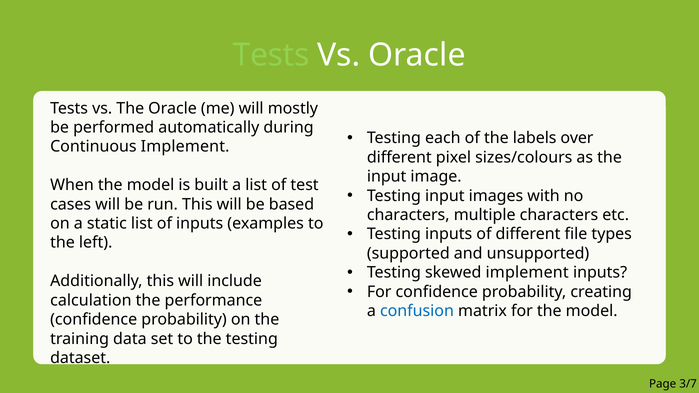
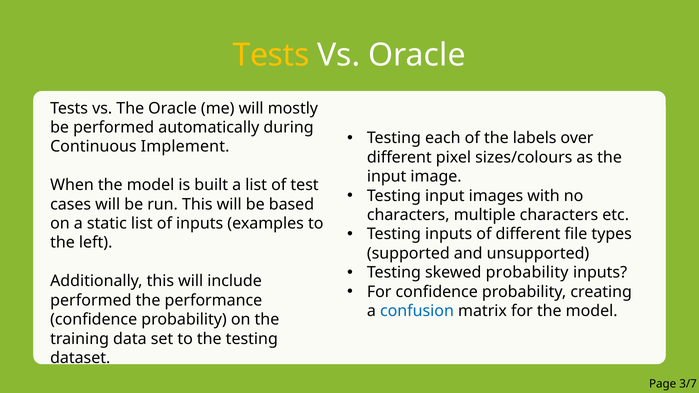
Tests colour: light green -> yellow (271, 55)
skewed implement: implement -> probability (527, 273)
calculation: calculation -> performed (91, 300)
